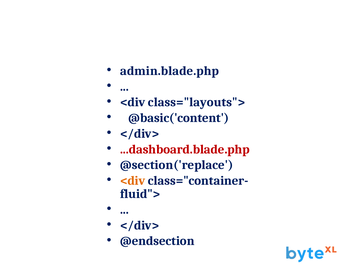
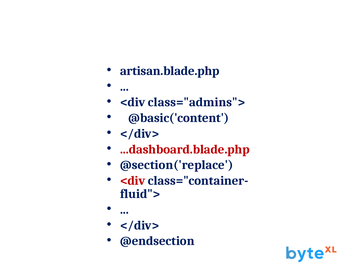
admin.blade.php: admin.blade.php -> artisan.blade.php (170, 71)
class="layouts">: class="layouts"> -> class="admins"> (197, 102)
<div colour: orange -> red (133, 181)
